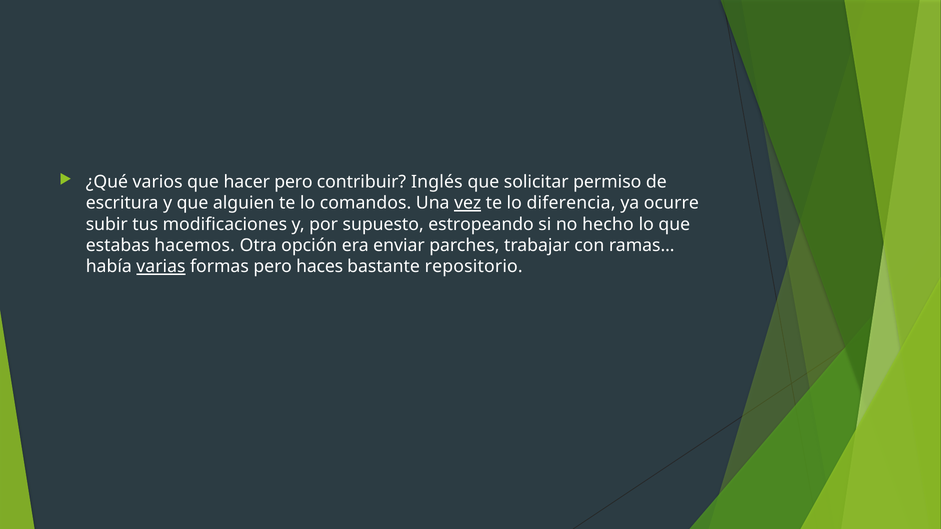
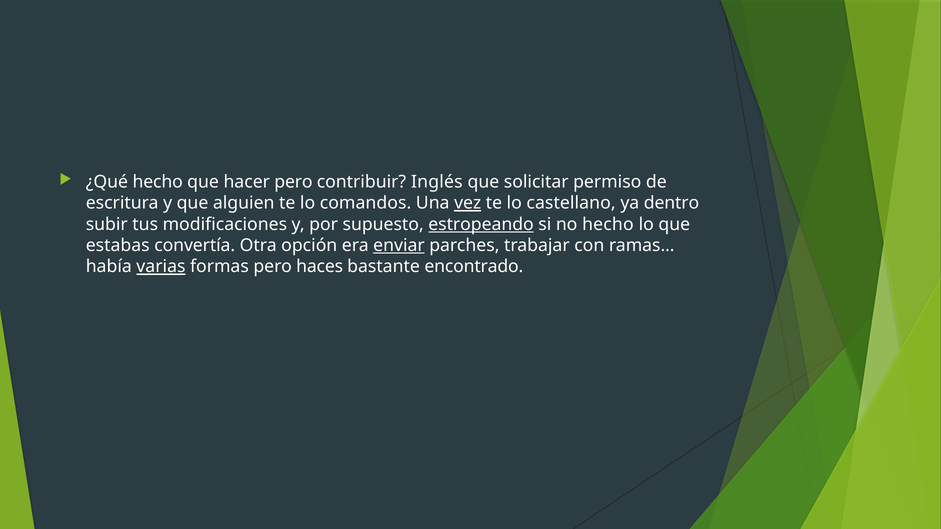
¿Qué varios: varios -> hecho (158, 182)
diferencia: diferencia -> castellano (571, 203)
ocurre: ocurre -> dentro (672, 203)
estropeando underline: none -> present (481, 224)
hacemos: hacemos -> convertía (195, 246)
enviar underline: none -> present (399, 246)
repositorio: repositorio -> encontrado (474, 267)
